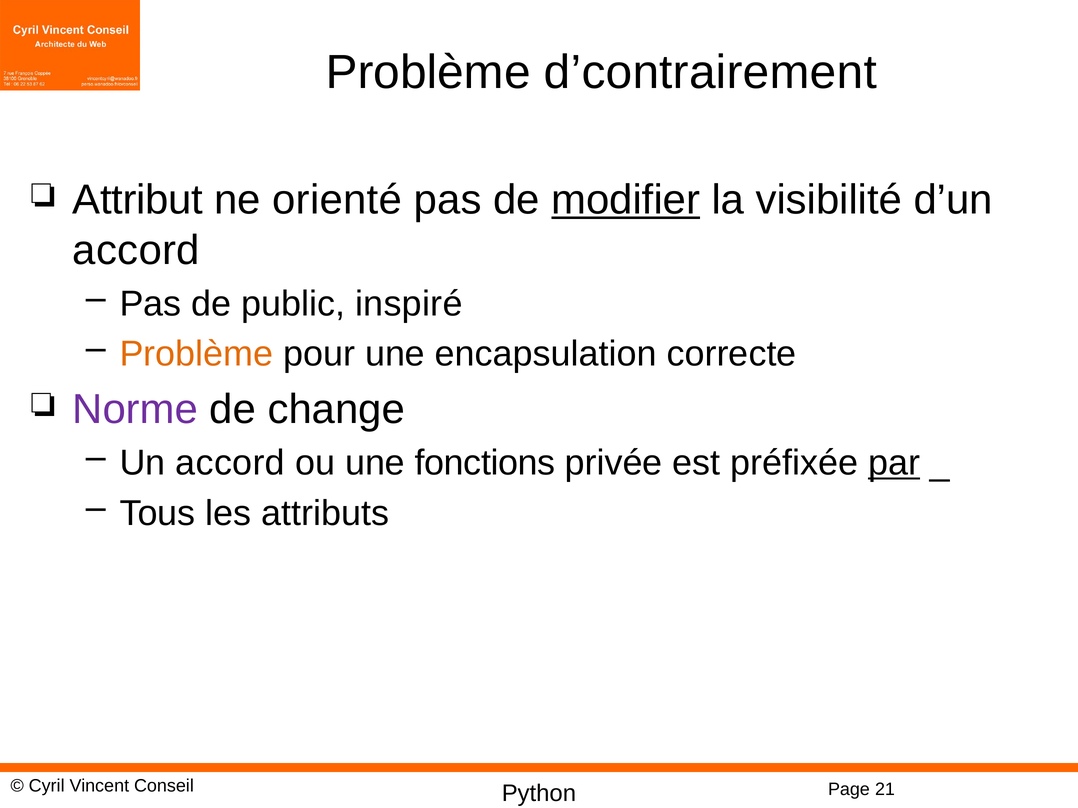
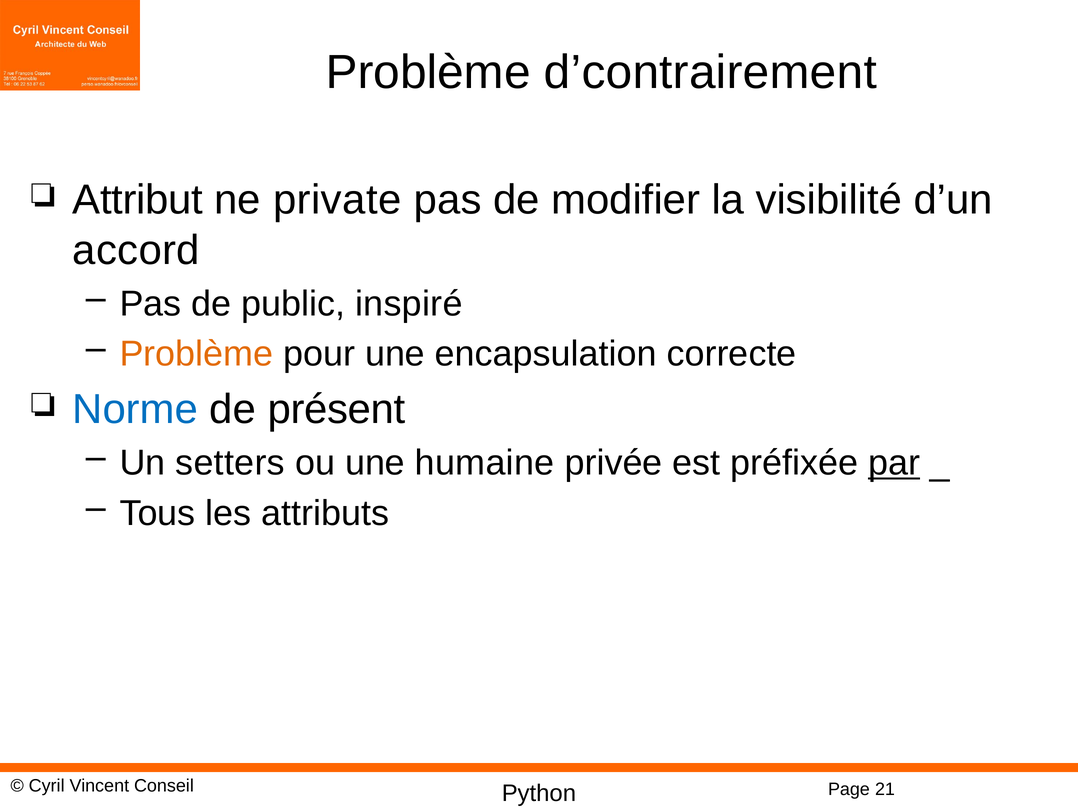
orienté: orienté -> private (337, 200)
modifier underline: present -> none (626, 200)
Norme colour: purple -> blue (135, 410)
change: change -> présent (336, 410)
Un accord: accord -> setters (230, 463)
fonctions: fonctions -> humaine (485, 463)
